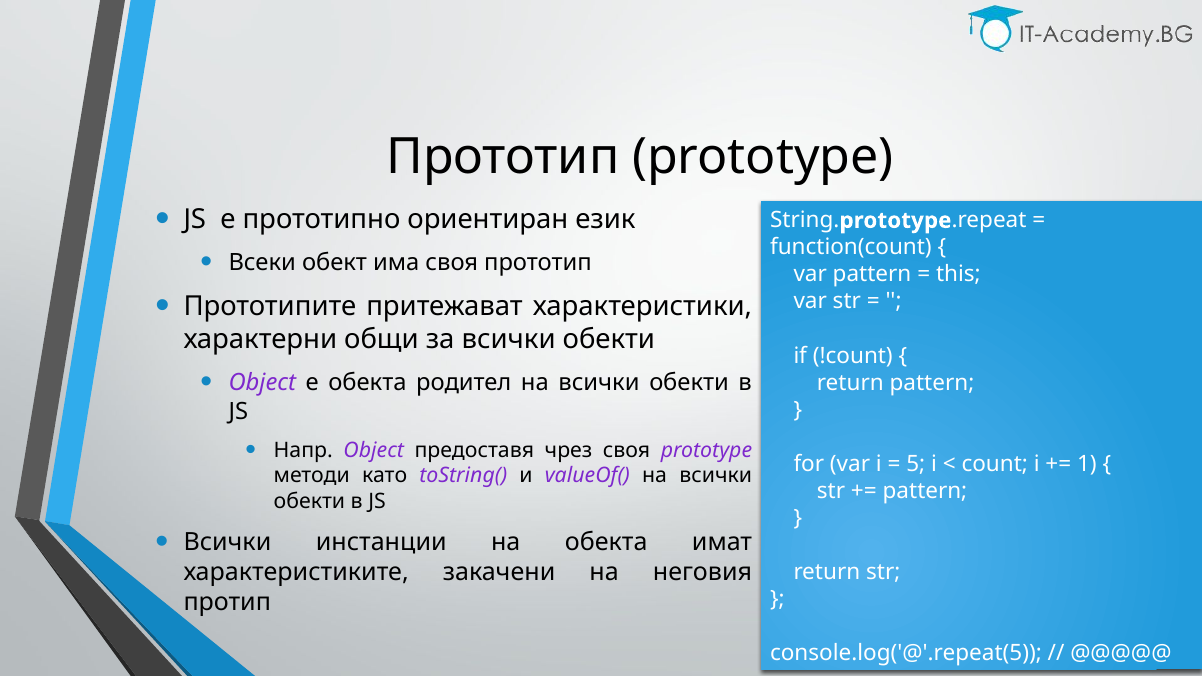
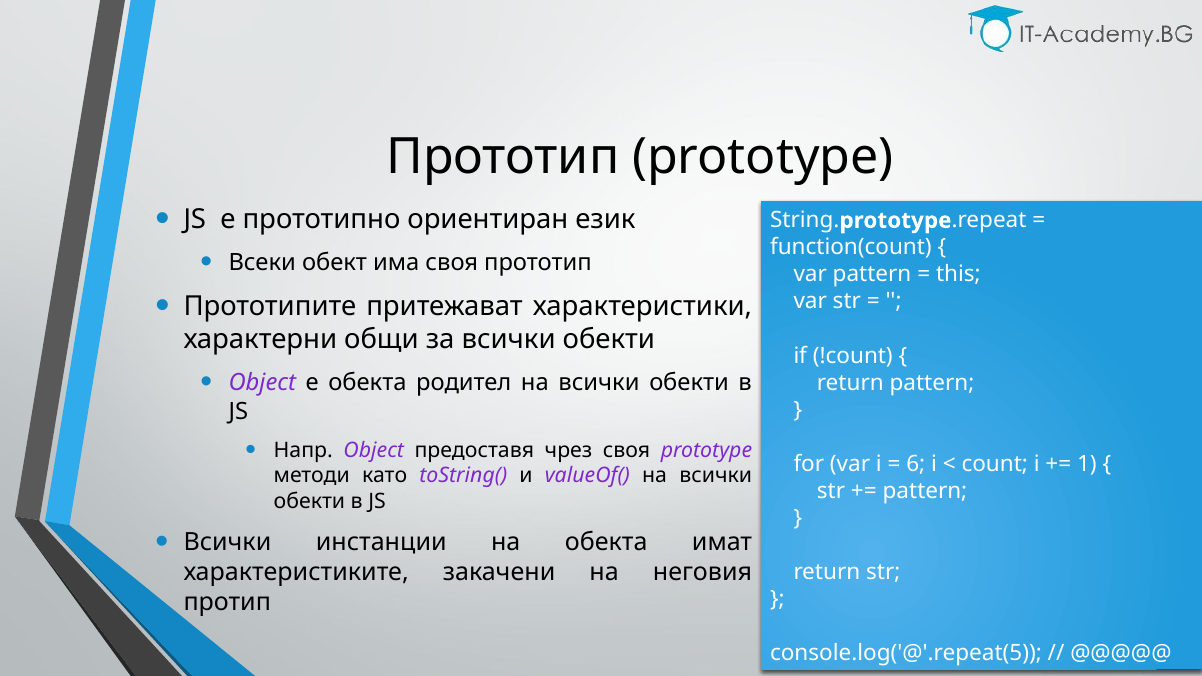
5: 5 -> 6 (916, 464)
